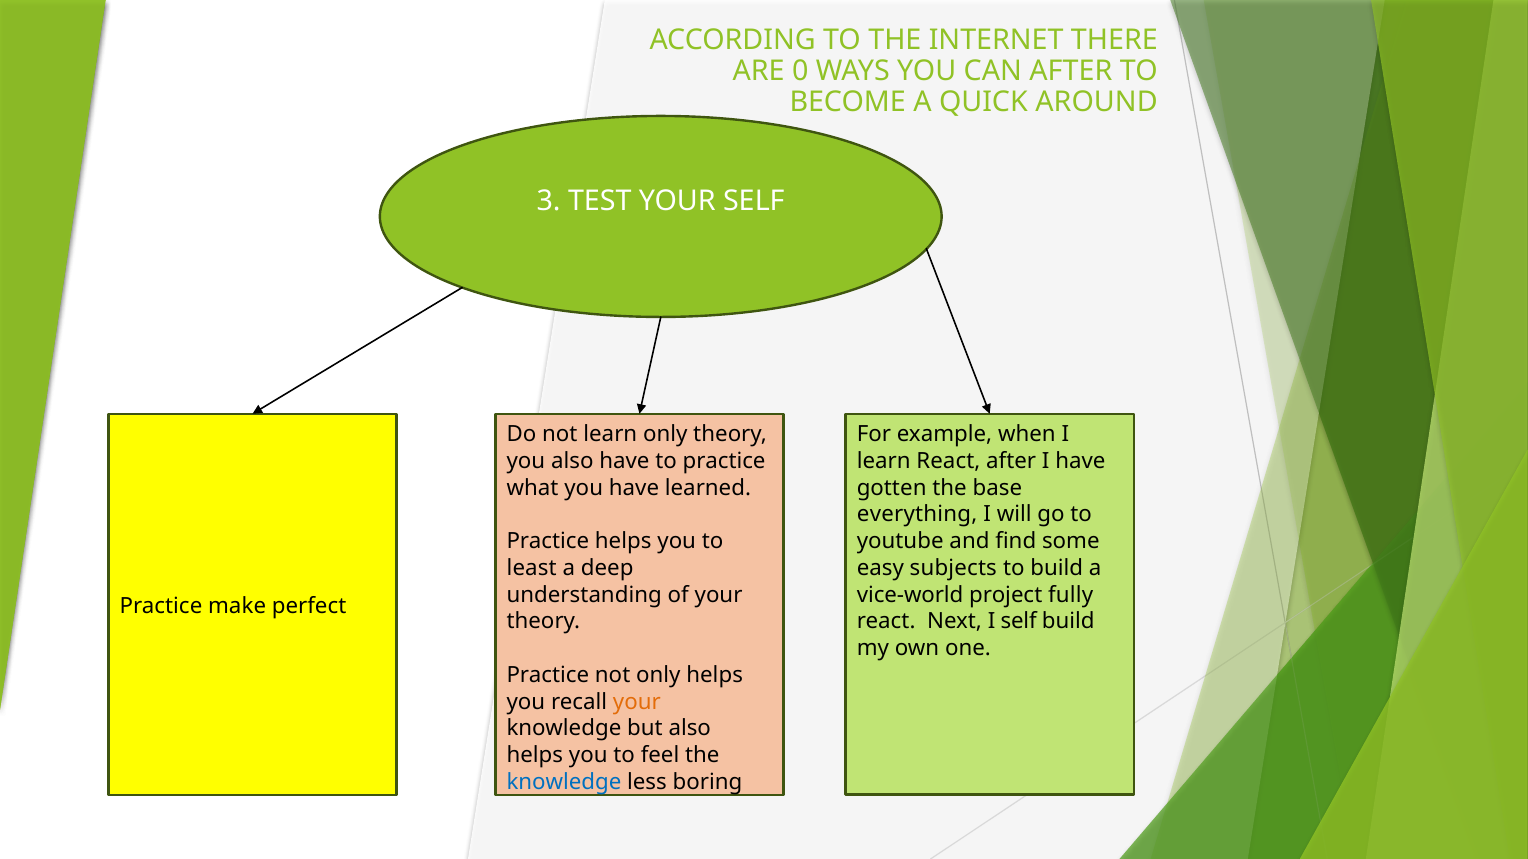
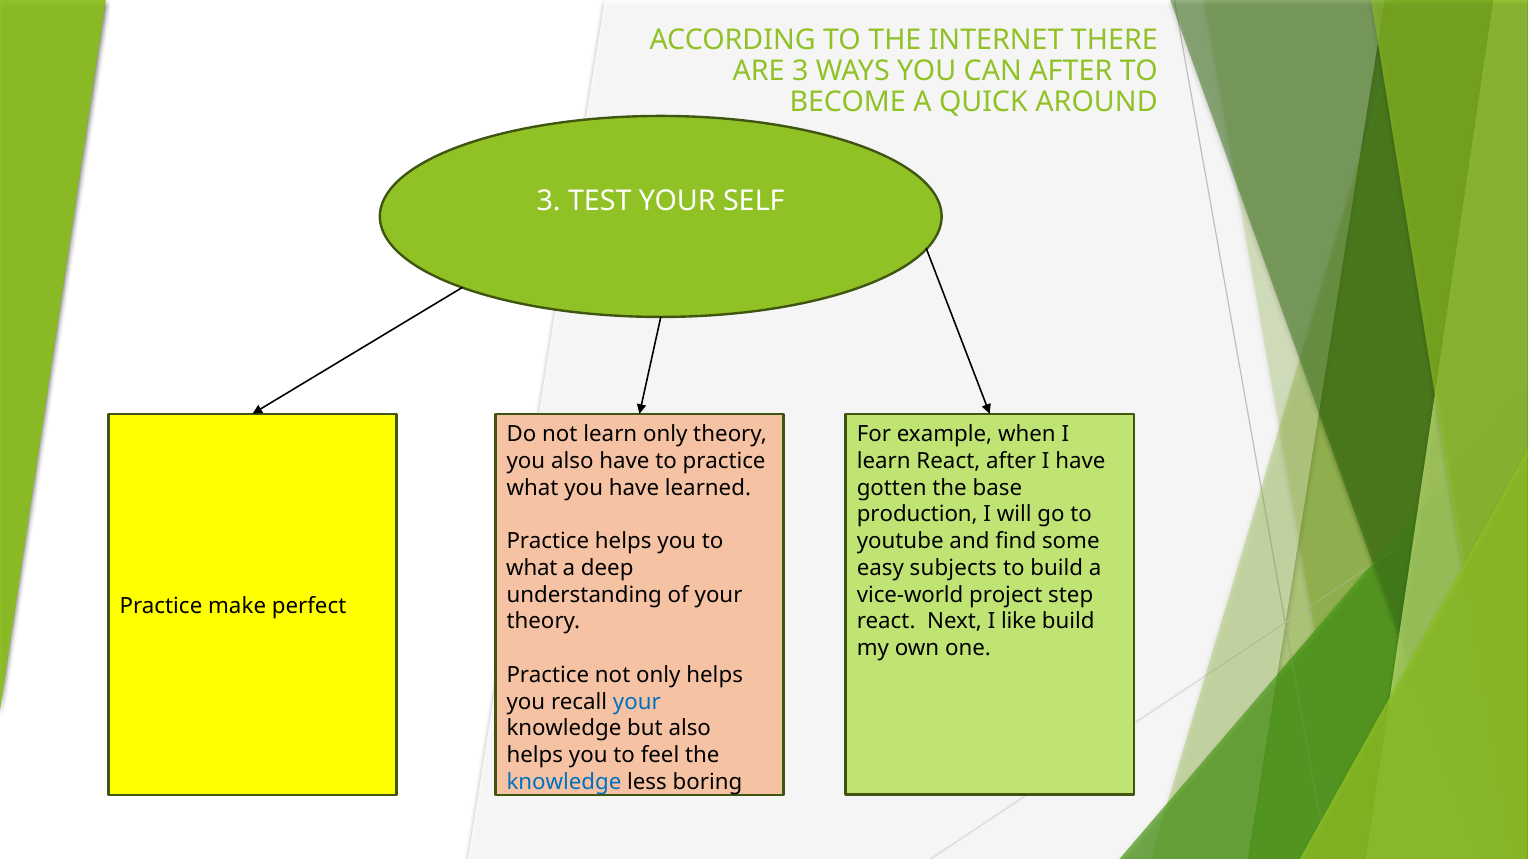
ARE 0: 0 -> 3 (800, 71)
everything: everything -> production (917, 515)
least: least -> what (532, 568)
fully: fully -> step (1071, 595)
I self: self -> like (1019, 622)
your colour: orange -> blue (637, 702)
